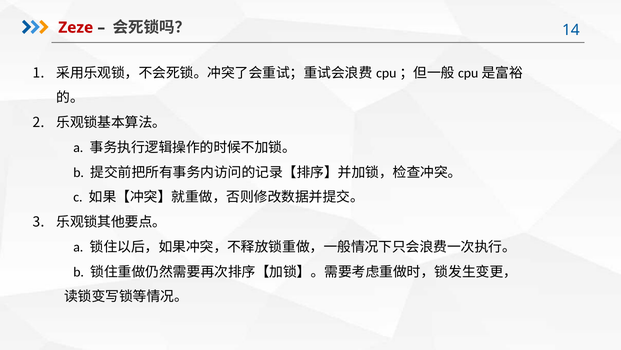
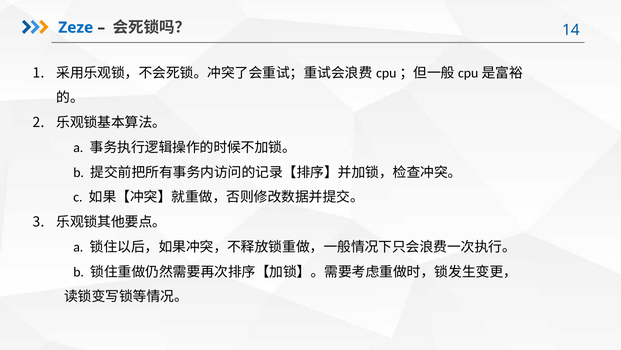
Zeze colour: red -> blue (76, 28)
